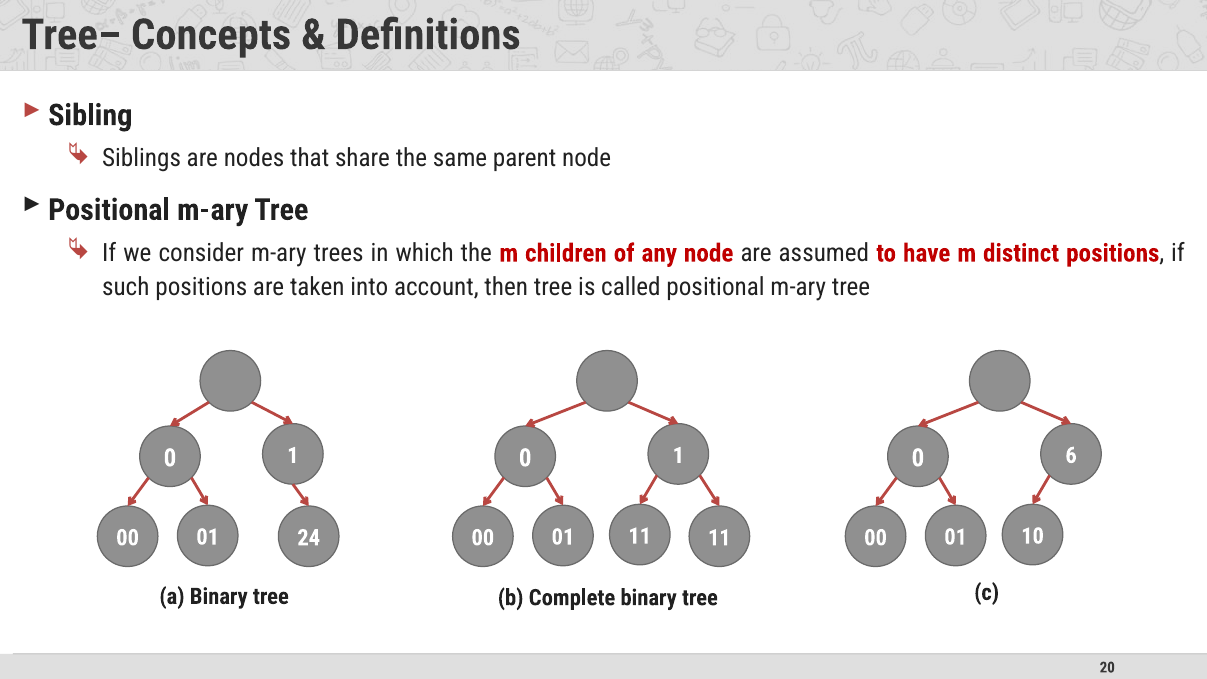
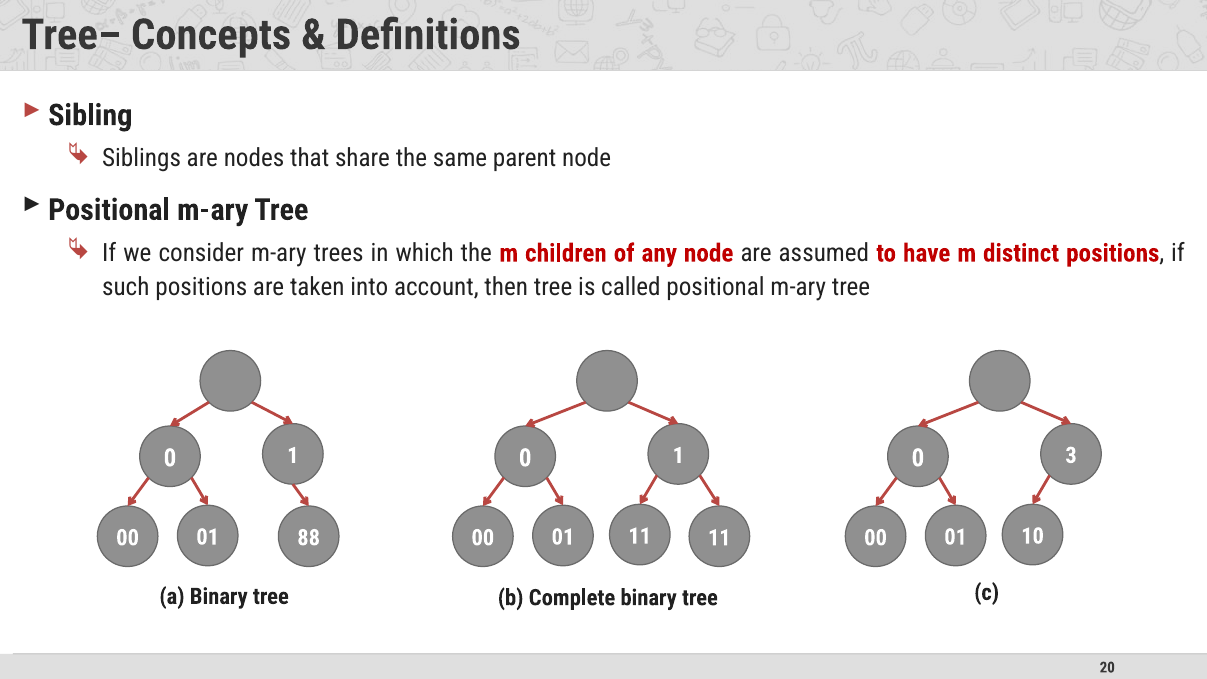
6: 6 -> 3 (1071, 455)
24: 24 -> 88 (309, 538)
